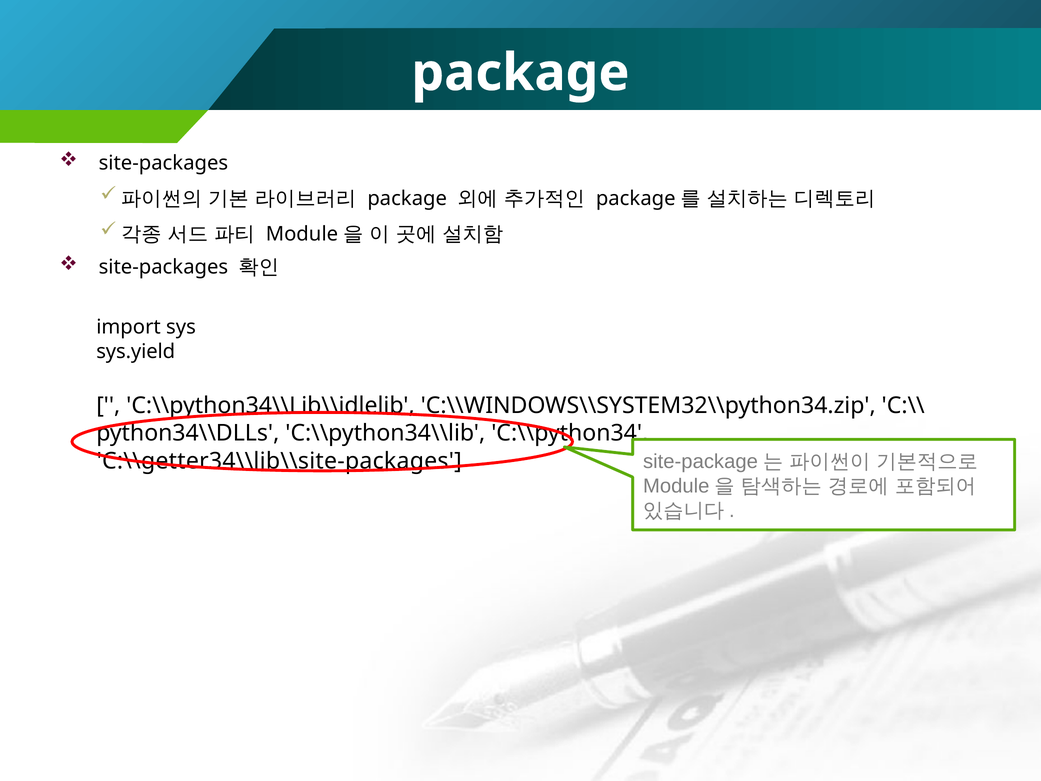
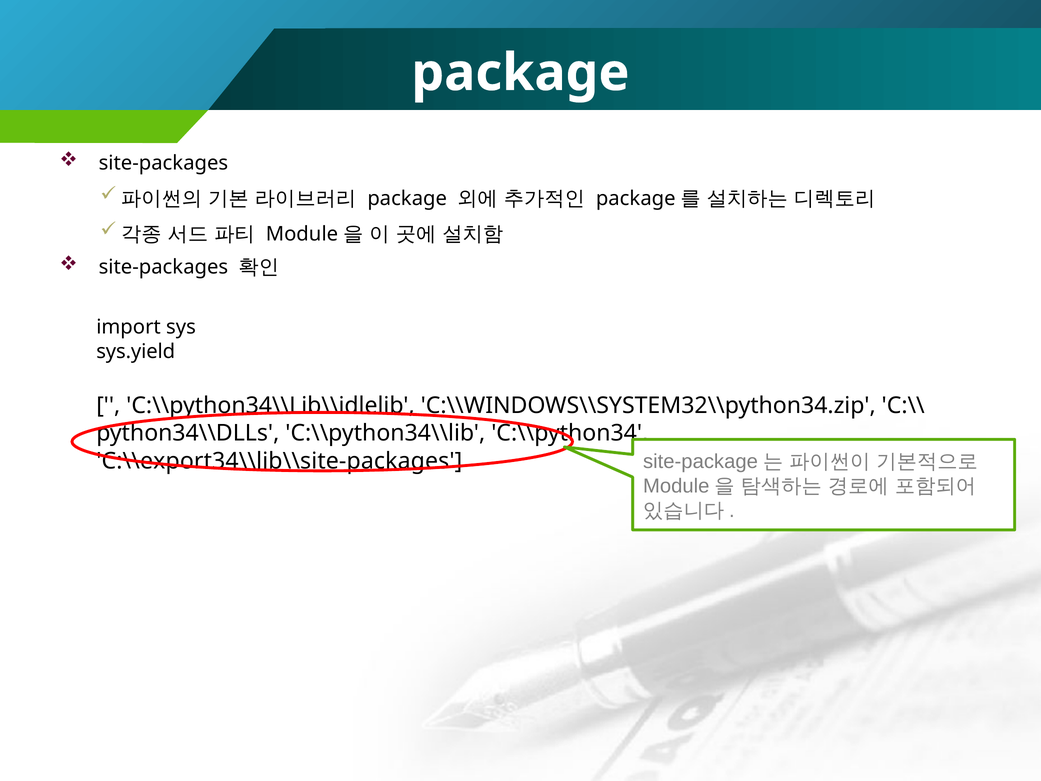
C:\\getter34\\lib\\site-packages: C:\\getter34\\lib\\site-packages -> C:\\export34\\lib\\site-packages (279, 461)
